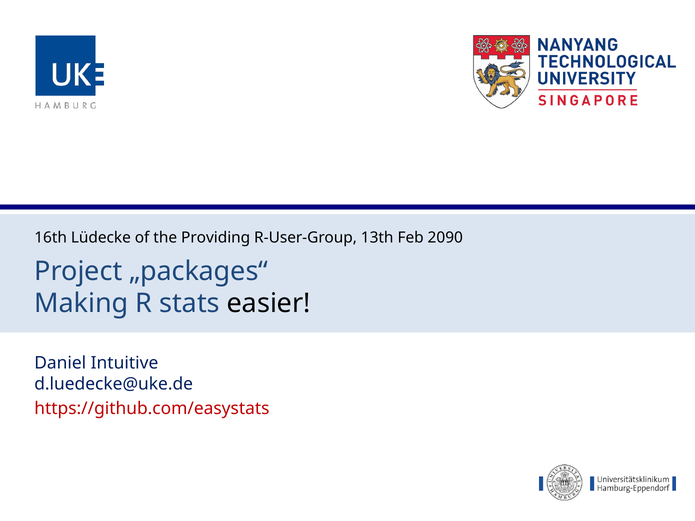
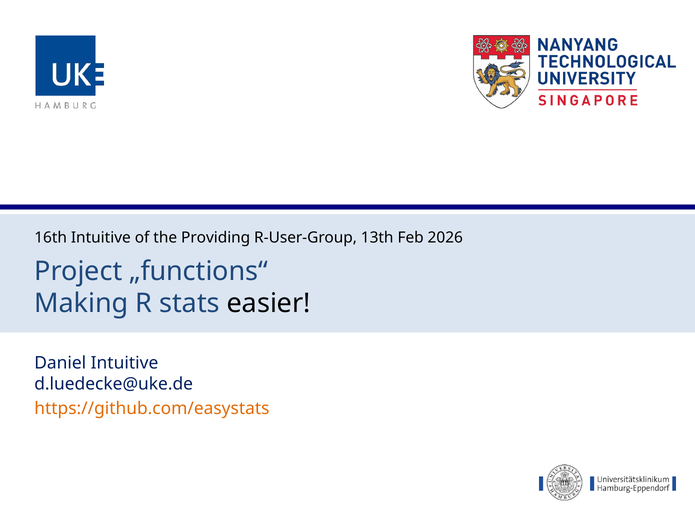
16th Lüdecke: Lüdecke -> Intuitive (101, 238)
2090: 2090 -> 2026 (445, 238)
„packages“: „packages“ -> „functions“ (199, 271)
https://github.com/easystats colour: red -> orange (152, 408)
